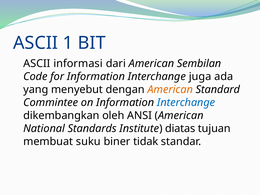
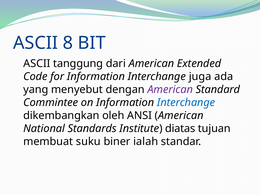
1: 1 -> 8 (68, 43)
informasi: informasi -> tanggung (78, 64)
Sembilan: Sembilan -> Extended (199, 64)
American colour: orange -> purple (170, 90)
tidak: tidak -> ialah (146, 142)
